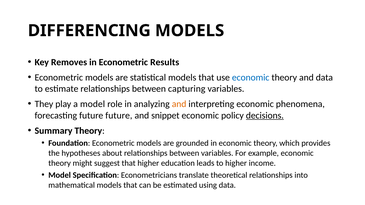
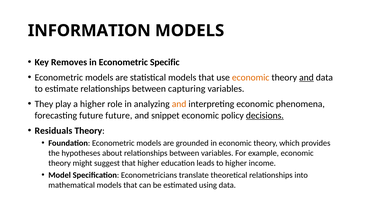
DIFFERENCING: DIFFERENCING -> INFORMATION (89, 31)
Results: Results -> Specific (165, 62)
economic colour: blue -> orange (251, 78)
and underline: none -> present (306, 78)
a model: model -> higher (93, 104)
Summary: Summary -> Residuals (54, 131)
